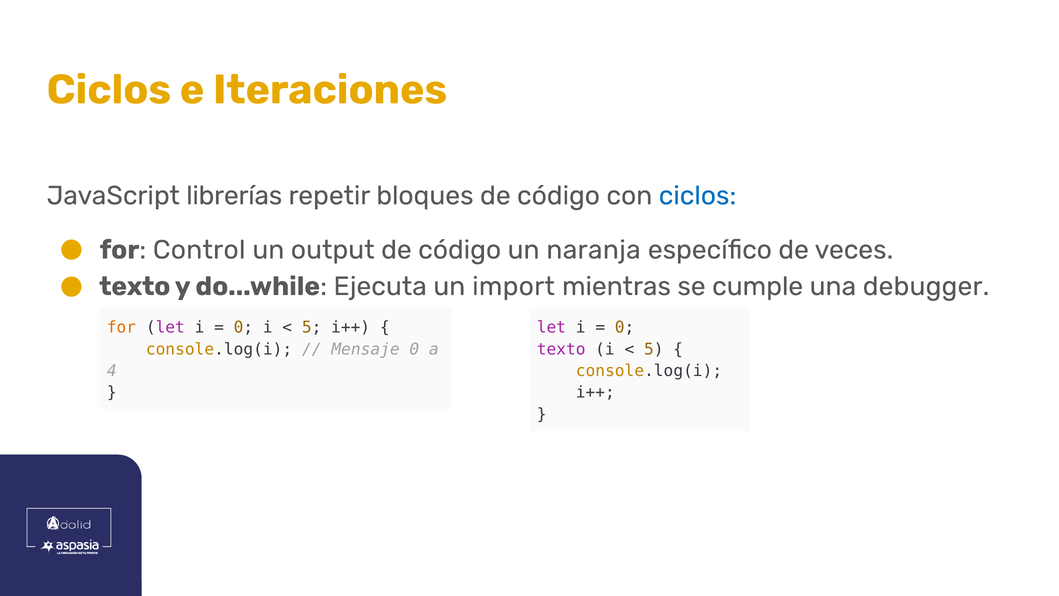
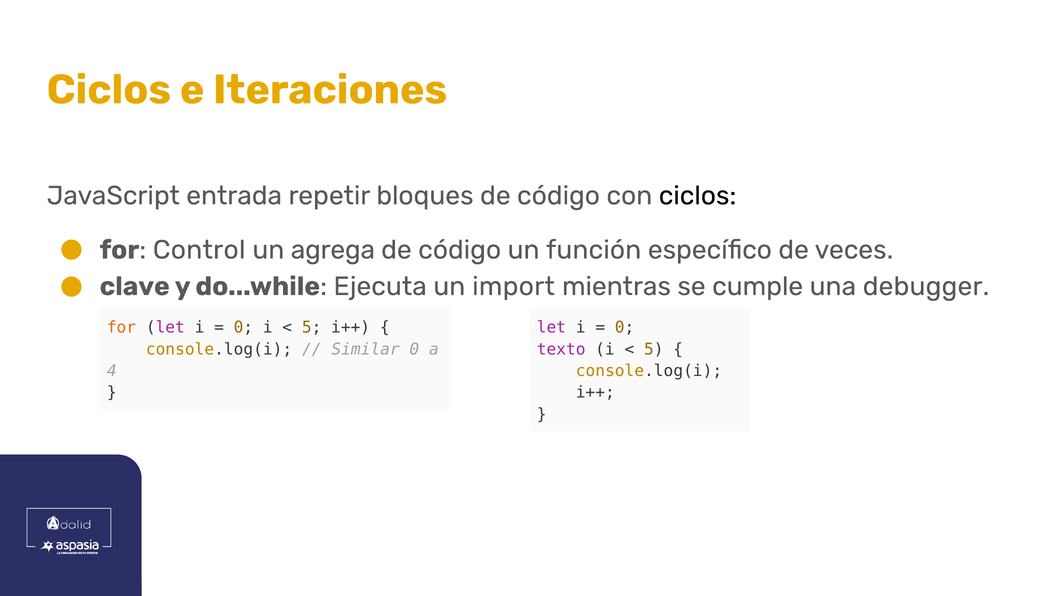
librerías: librerías -> entrada (234, 196)
ciclos colour: blue -> black (697, 196)
output: output -> agrega (333, 250)
naranja: naranja -> función (594, 250)
texto: texto -> clave (135, 286)
Mensaje: Mensaje -> Similar (366, 349)
